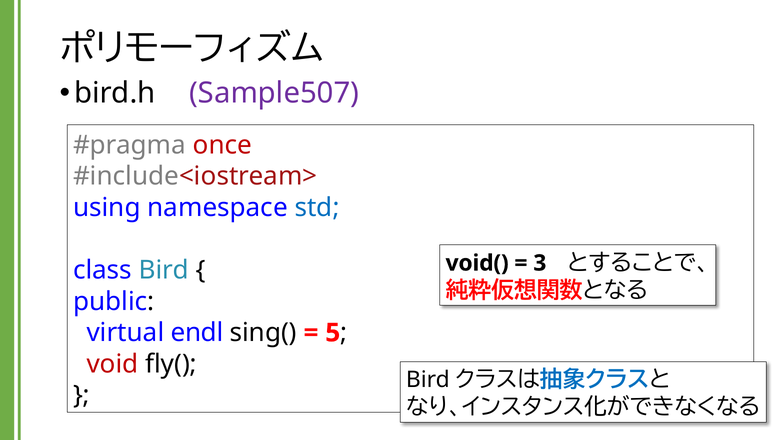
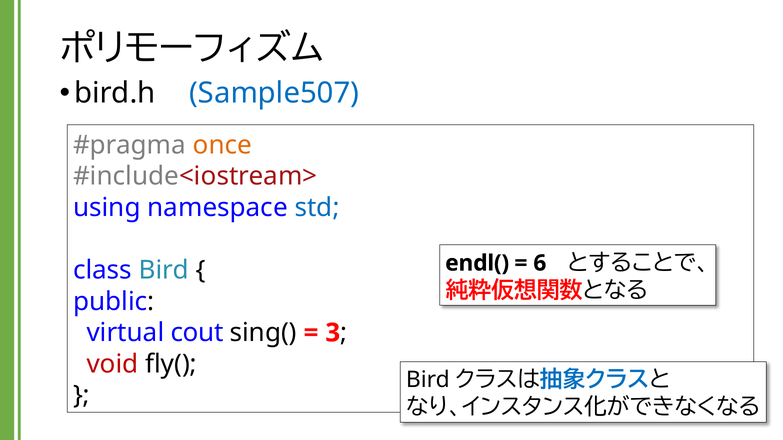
Sample507 colour: purple -> blue (274, 93)
once colour: red -> orange (222, 145)
void(: void( -> endl( (477, 263)
3: 3 -> 6 (540, 263)
endl: endl -> cout (197, 333)
5: 5 -> 3 (333, 333)
